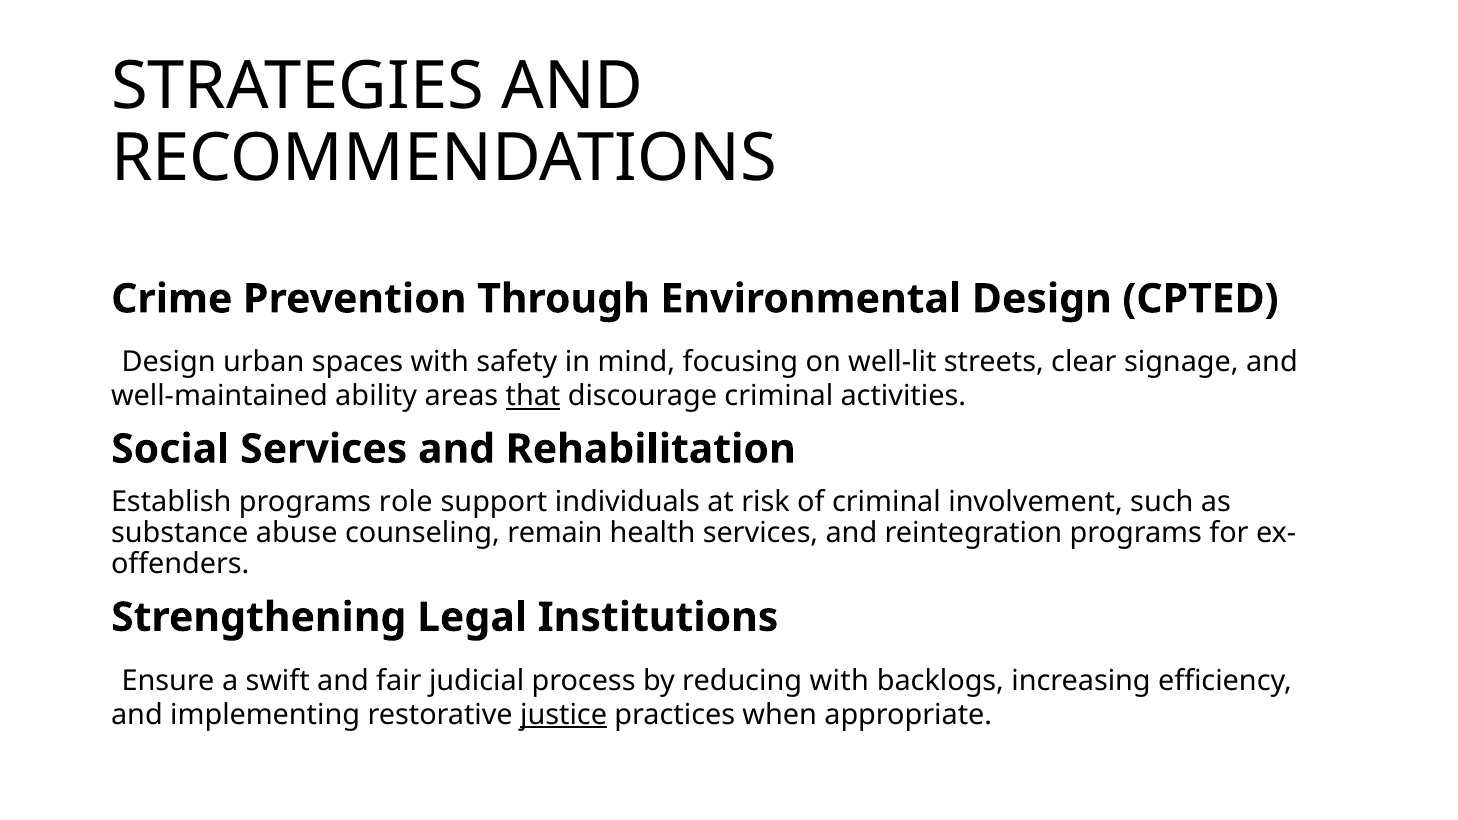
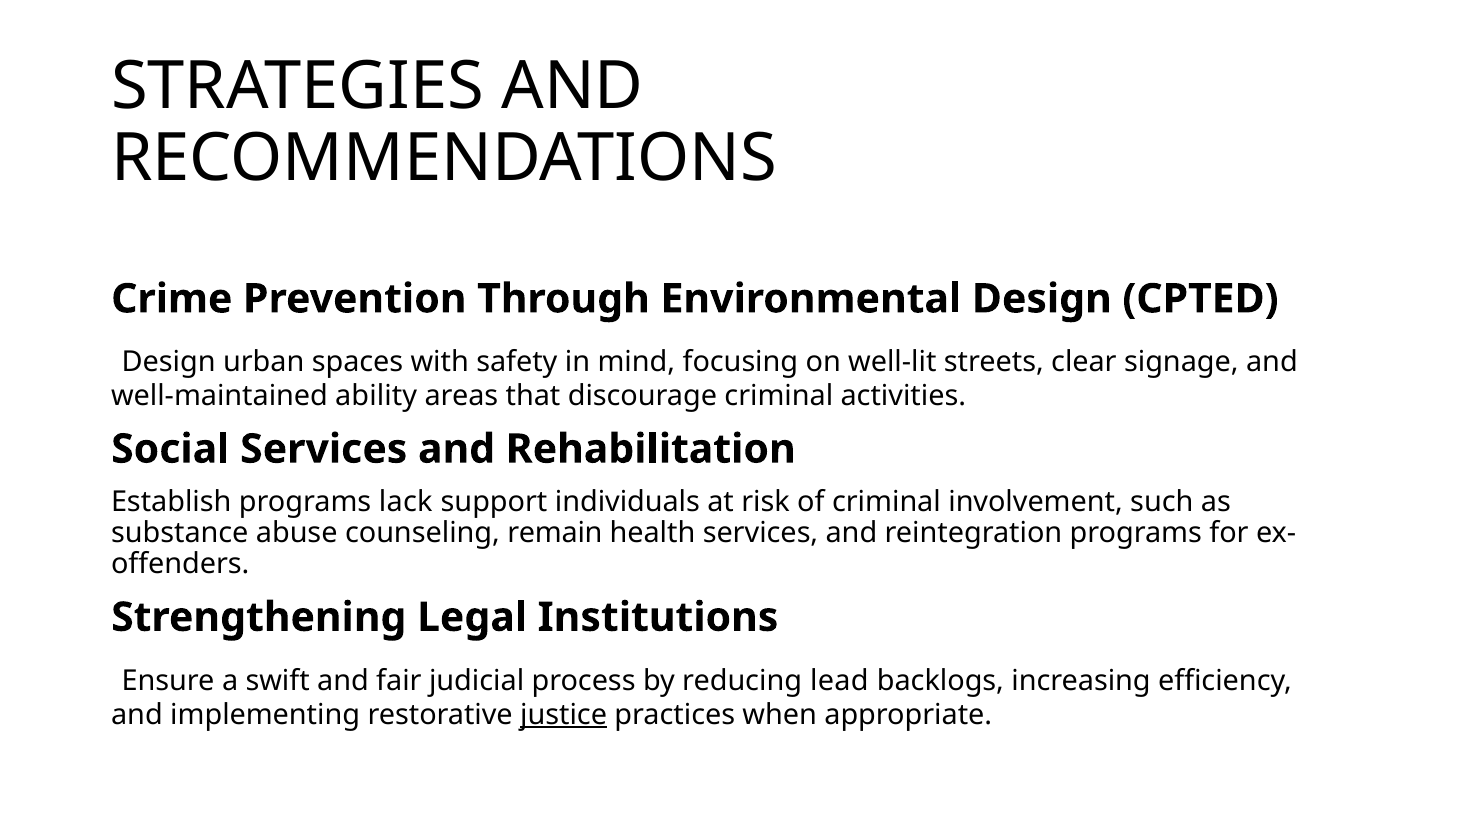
that underline: present -> none (533, 396)
role: role -> lack (406, 502)
reducing with: with -> lead (839, 681)
